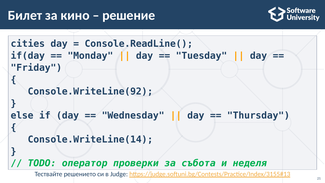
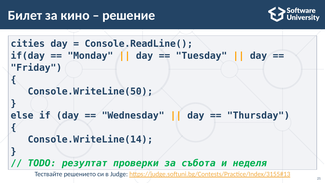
Console.WriteLine(92: Console.WriteLine(92 -> Console.WriteLine(50 (90, 92)
оператор: оператор -> резултат (85, 163)
